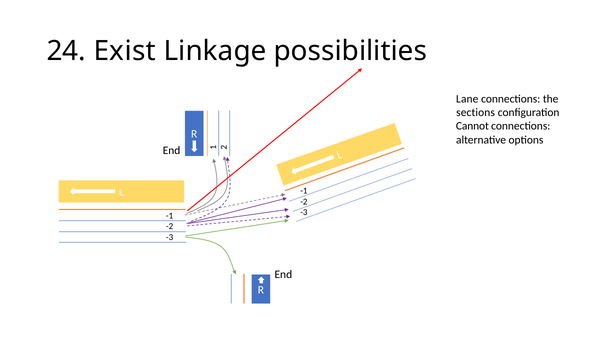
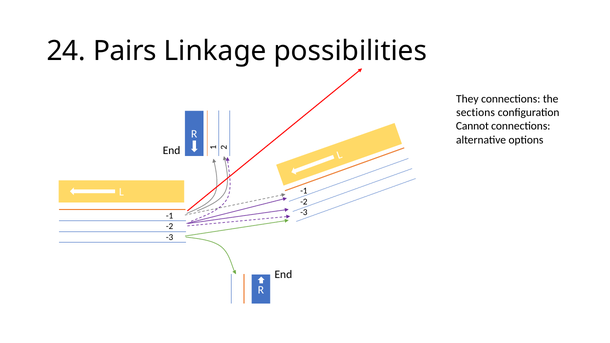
Exist: Exist -> Pairs (125, 51)
Lane: Lane -> They (467, 99)
